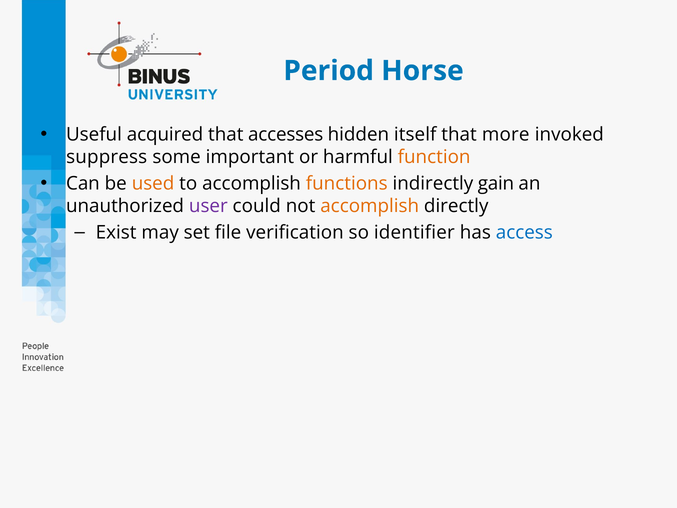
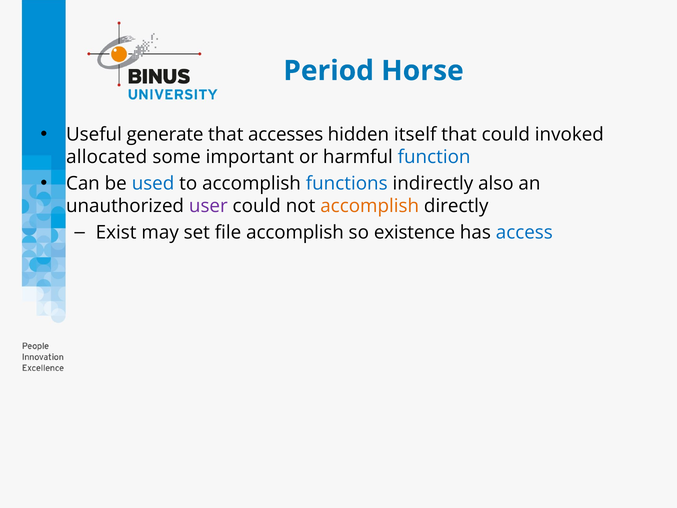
acquired: acquired -> generate (165, 134)
that more: more -> could (506, 134)
suppress: suppress -> allocated (107, 157)
function colour: orange -> blue (434, 157)
used colour: orange -> blue (153, 183)
functions colour: orange -> blue (347, 183)
gain: gain -> also (496, 183)
file verification: verification -> accomplish (295, 232)
identifier: identifier -> existence (414, 232)
